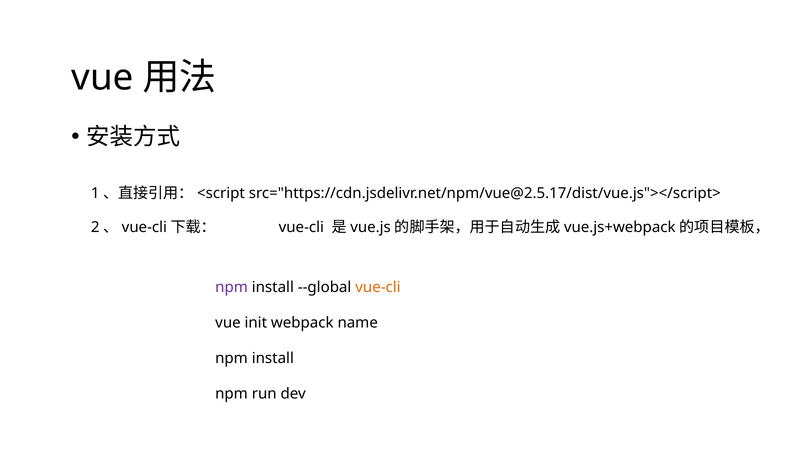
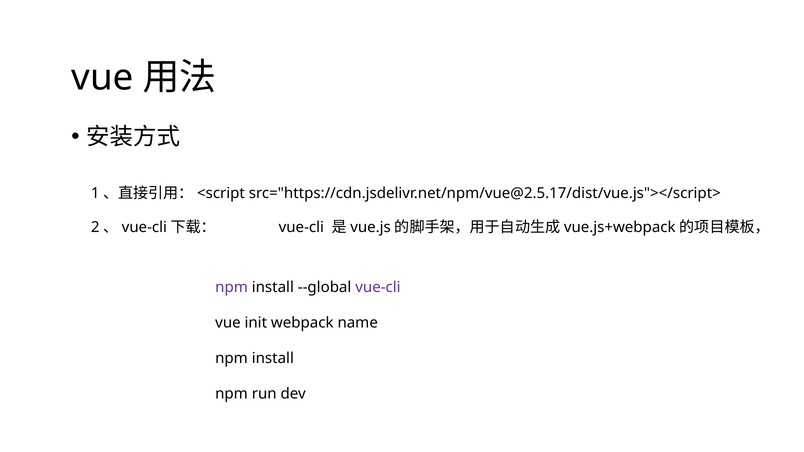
vue-cli colour: orange -> purple (378, 288)
